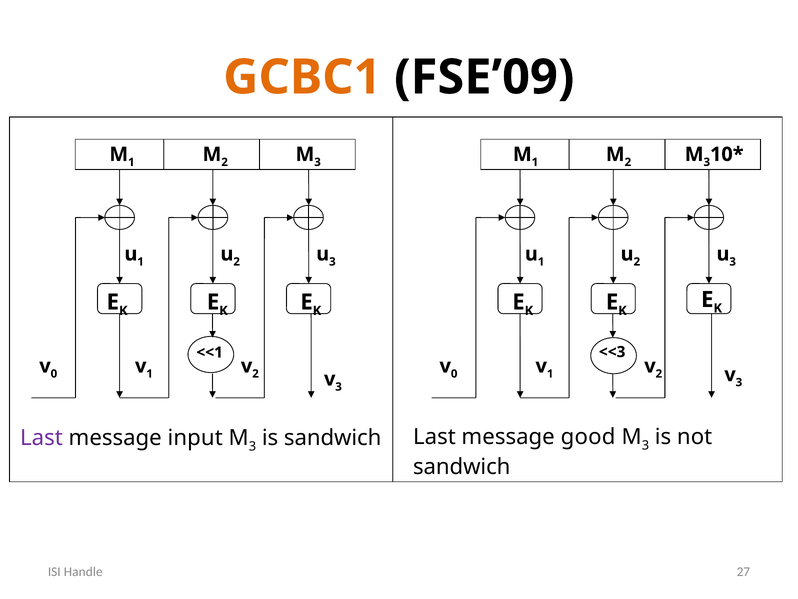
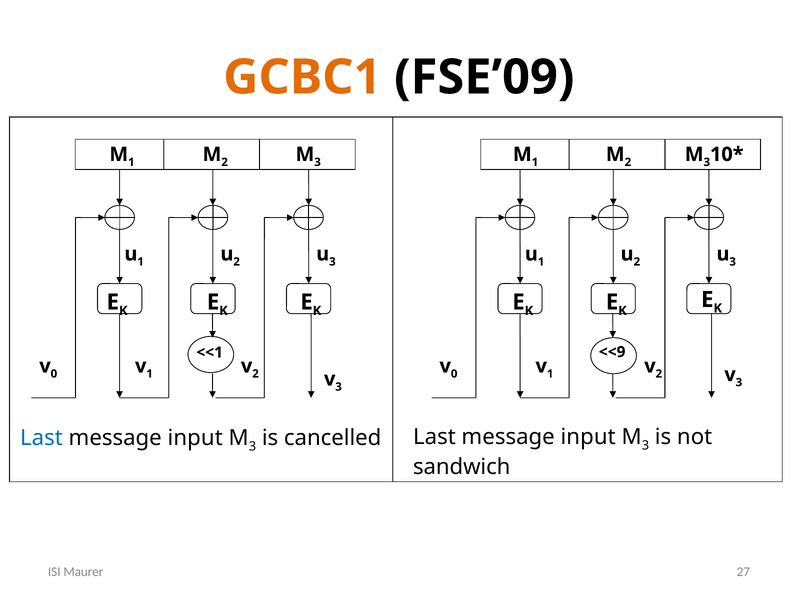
<<3: <<3 -> <<9 (612, 352)
good: good -> input (588, 436)
Last colour: purple -> blue (41, 437)
is sandwich: sandwich -> cancelled (333, 437)
Handle: Handle -> Maurer (83, 572)
